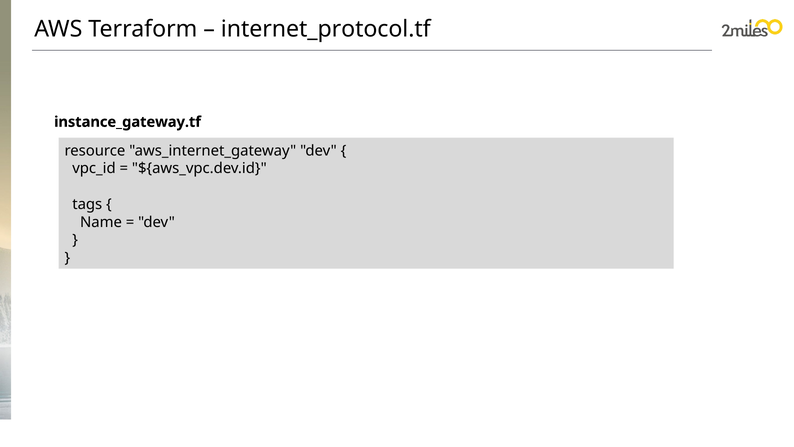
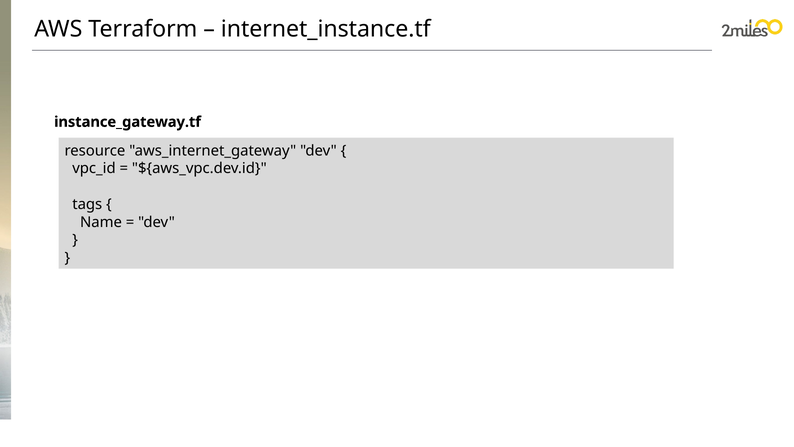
internet_protocol.tf: internet_protocol.tf -> internet_instance.tf (326, 29)
